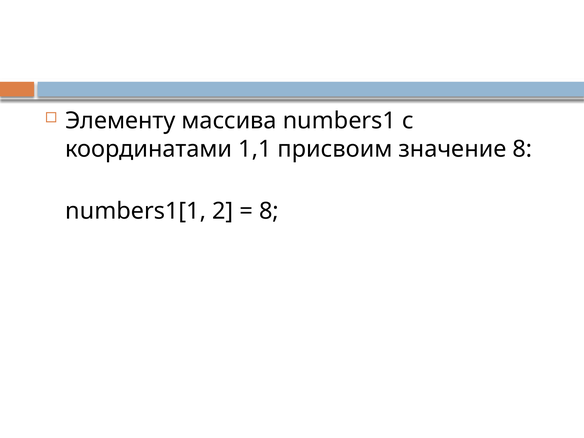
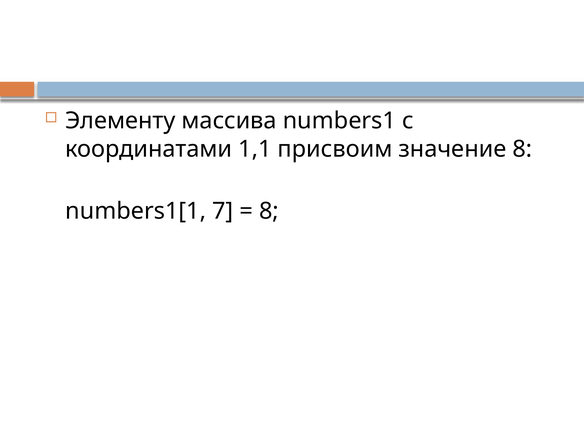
2: 2 -> 7 (223, 211)
